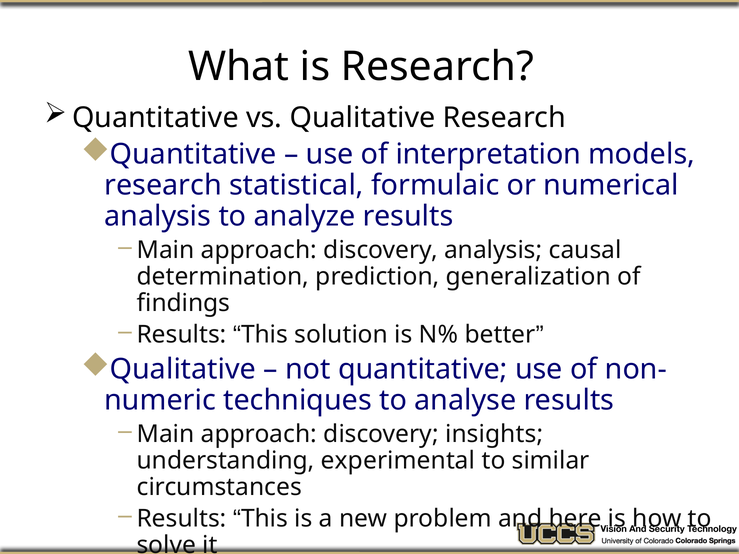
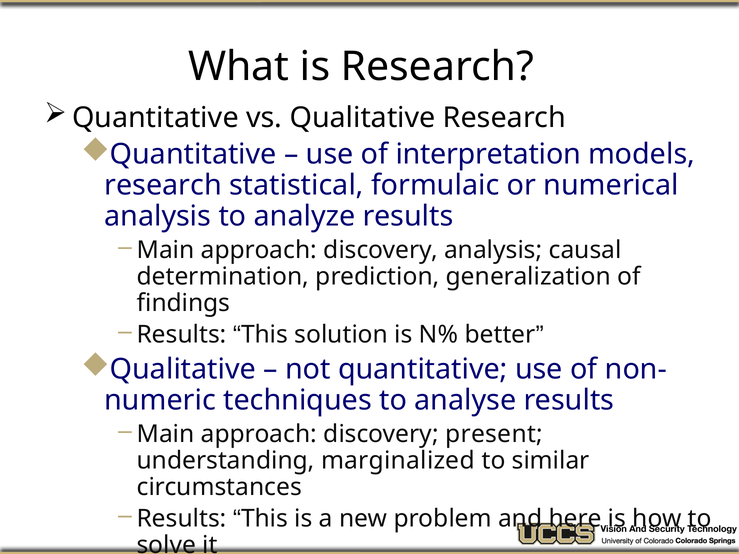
insights: insights -> present (494, 434)
experimental: experimental -> marginalized (398, 461)
